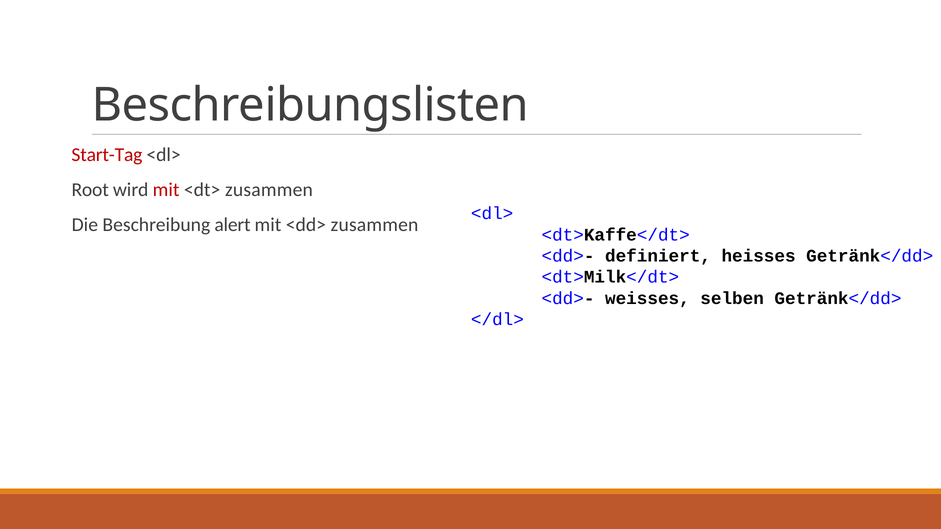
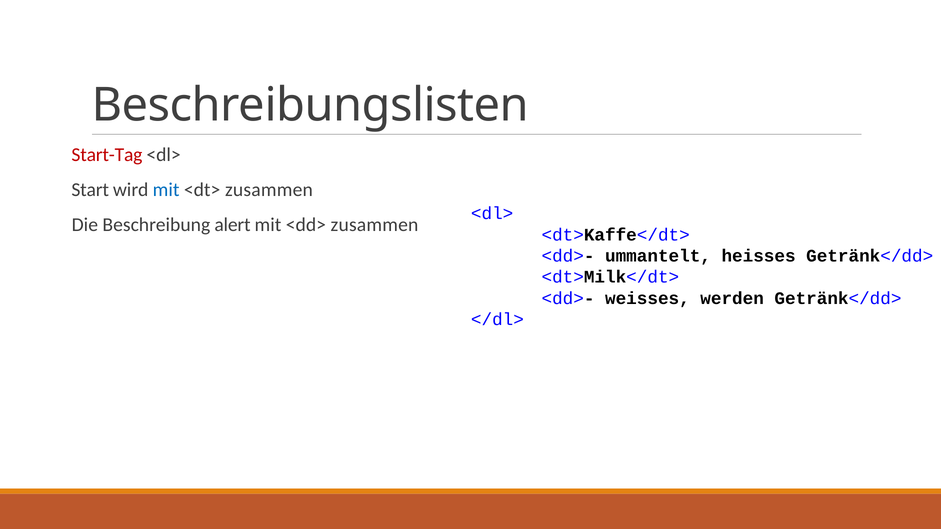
Root: Root -> Start (90, 190)
mit colour: red -> blue (166, 190)
definiert: definiert -> ummantelt (658, 256)
selben: selben -> werden (732, 298)
